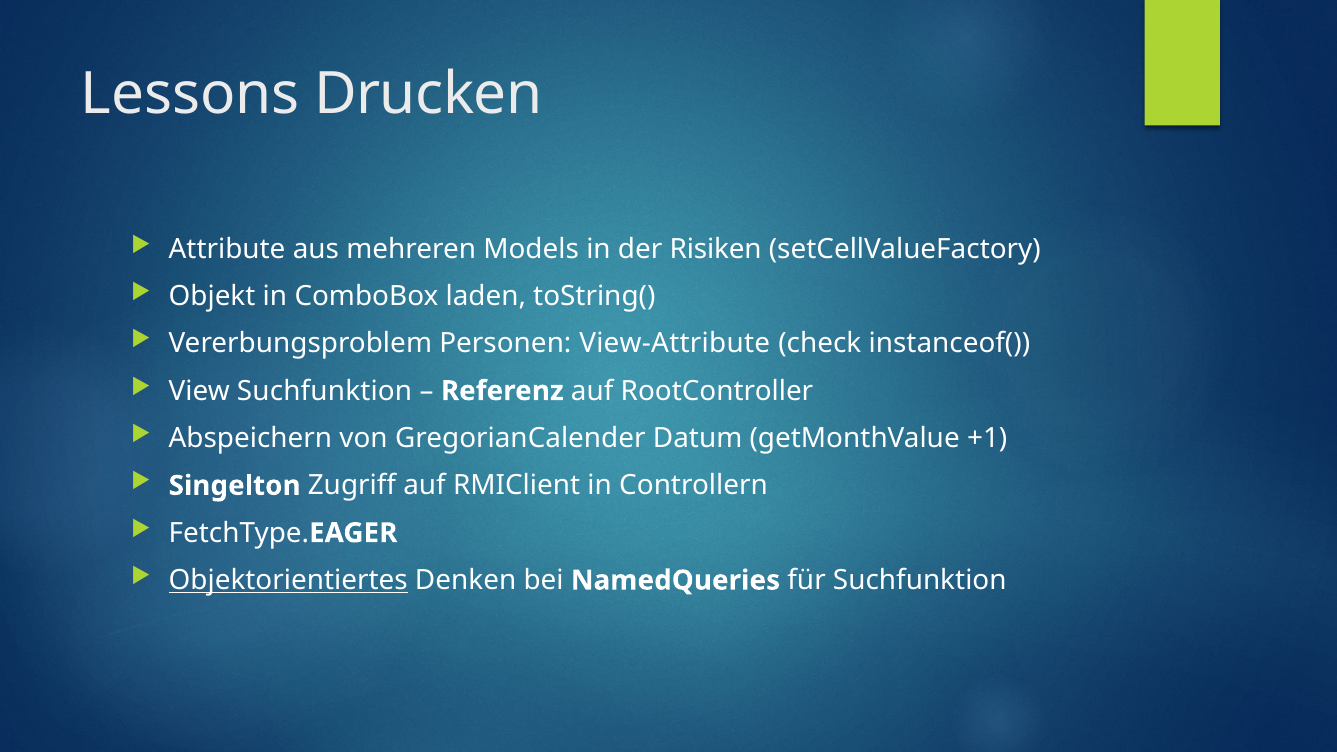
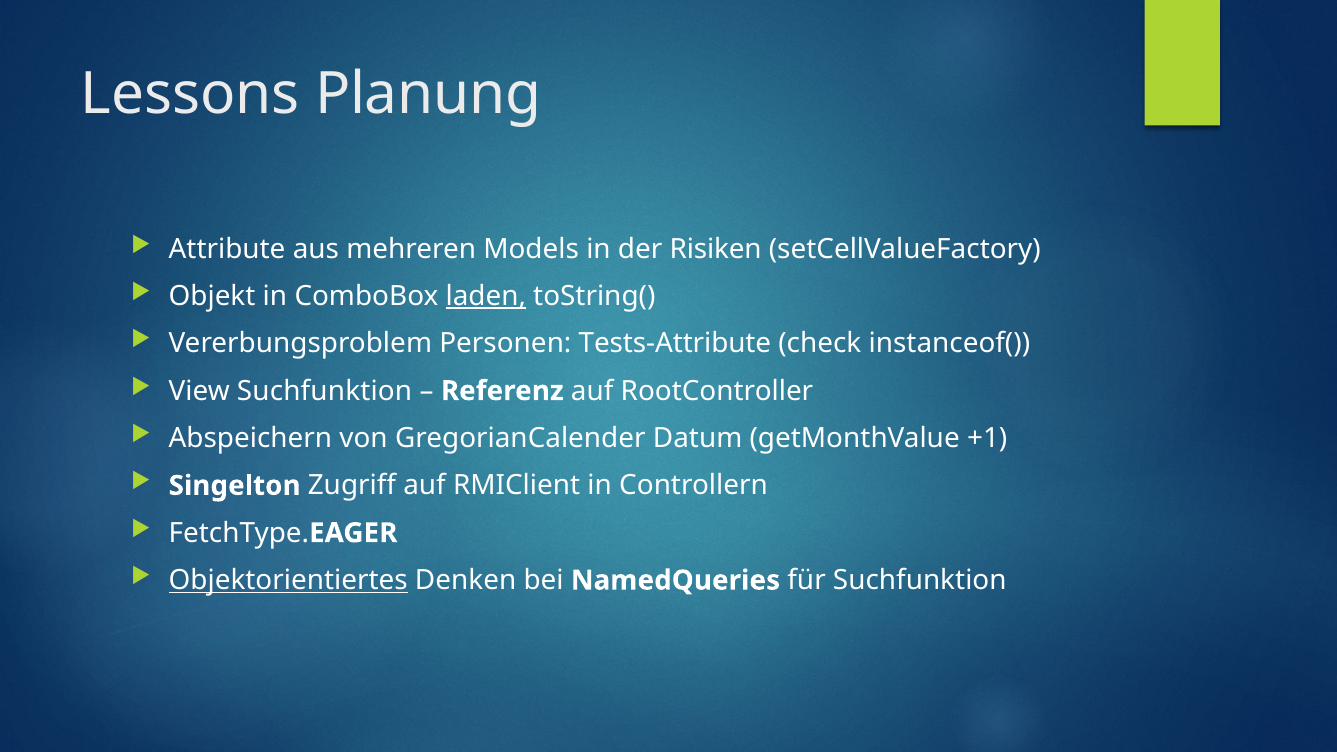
Drucken: Drucken -> Planung (428, 94)
laden underline: none -> present (486, 296)
View-Attribute: View-Attribute -> Tests-Attribute (675, 344)
